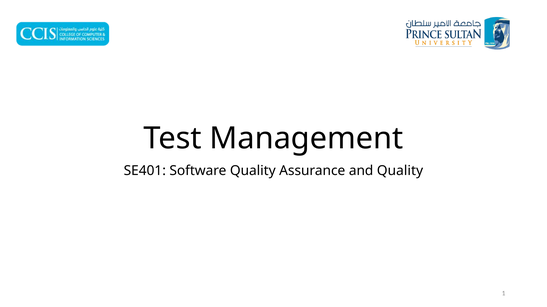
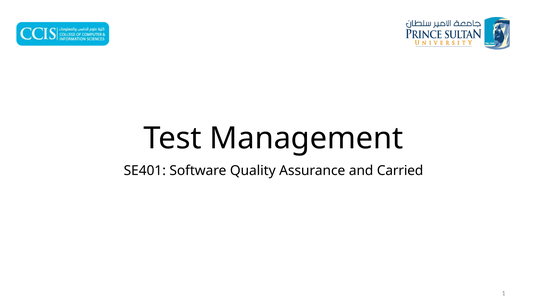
and Quality: Quality -> Carried (400, 171)
